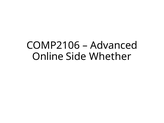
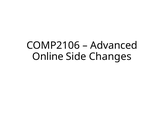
Whether: Whether -> Changes (110, 57)
